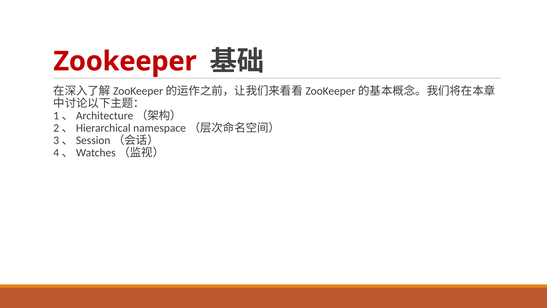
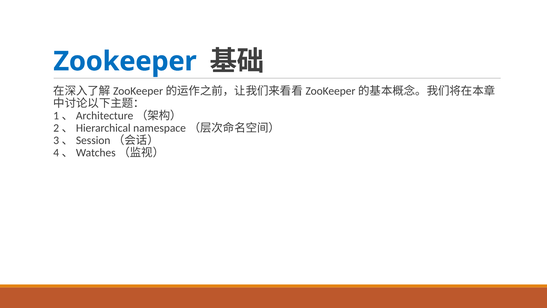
Zookeeper colour: red -> blue (125, 61)
